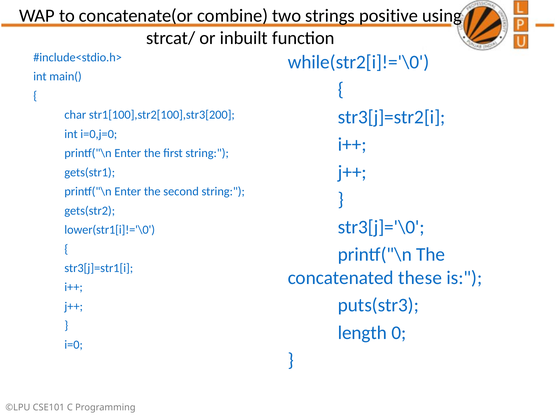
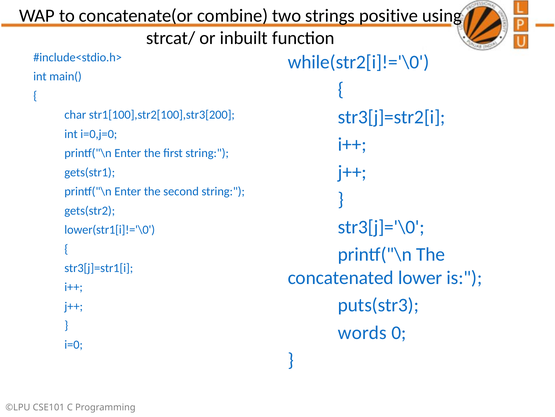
these: these -> lower (420, 277)
length: length -> words (362, 332)
